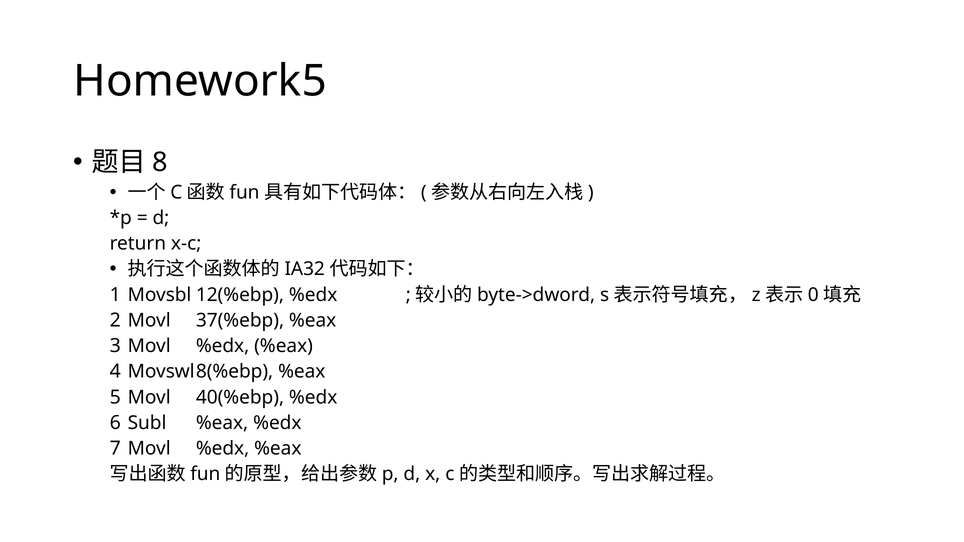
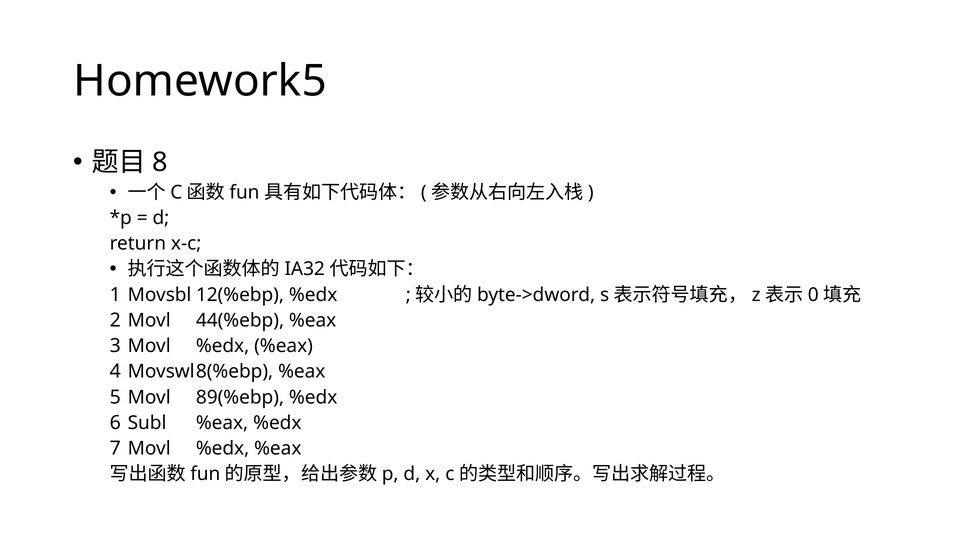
37(%ebp: 37(%ebp -> 44(%ebp (240, 321)
40(%ebp: 40(%ebp -> 89(%ebp (240, 397)
